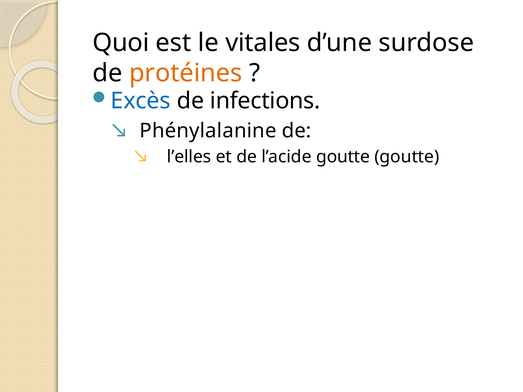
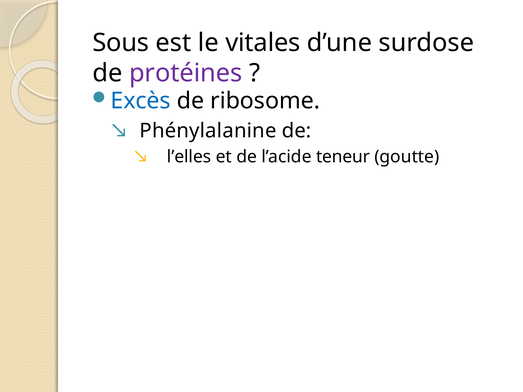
Quoi: Quoi -> Sous (121, 43)
protéines colour: orange -> purple (186, 73)
infections: infections -> ribosome (265, 101)
l’acide goutte: goutte -> teneur (343, 157)
